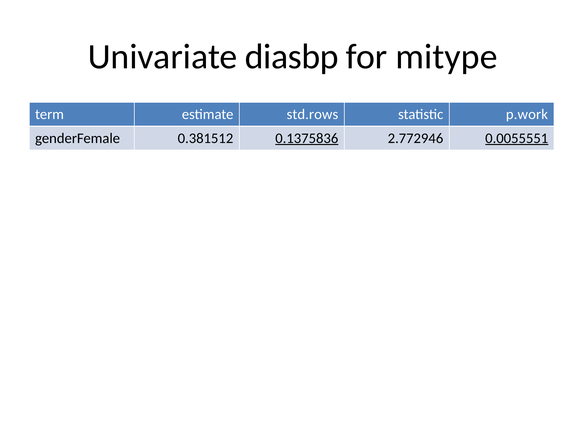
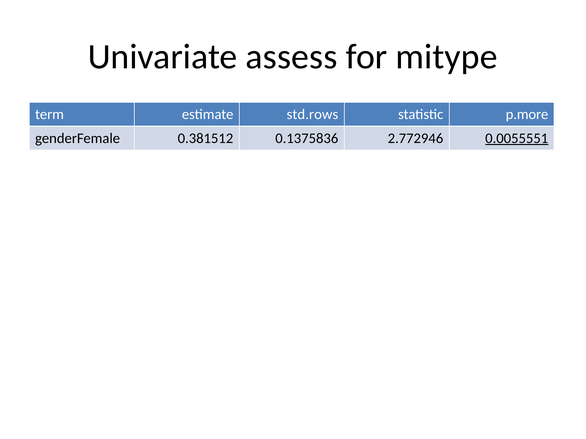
diasbp: diasbp -> assess (292, 57)
p.work: p.work -> p.more (527, 115)
0.1375836 underline: present -> none (307, 138)
